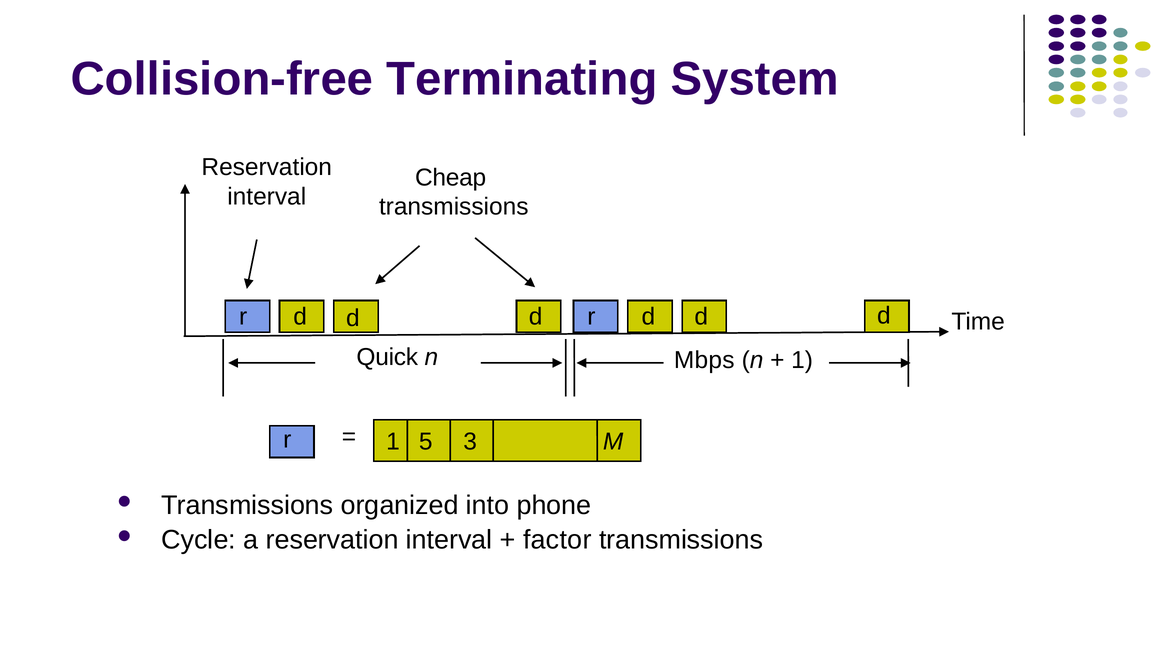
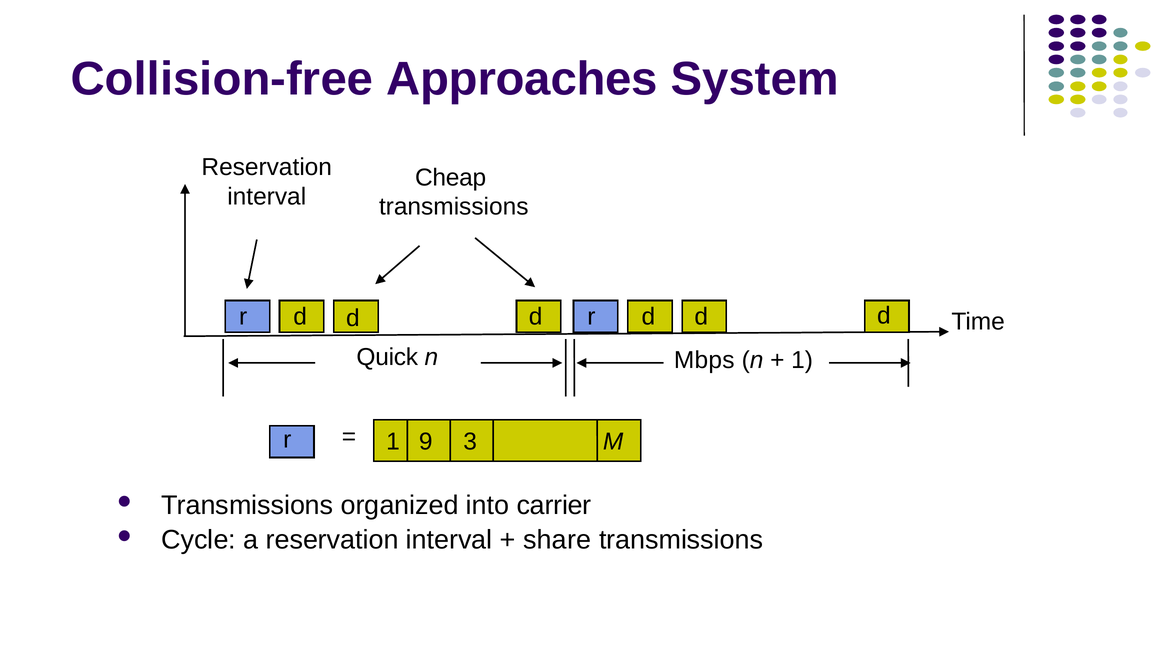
Terminating: Terminating -> Approaches (522, 79)
5: 5 -> 9 (426, 442)
phone: phone -> carrier (554, 506)
factor: factor -> share (557, 540)
